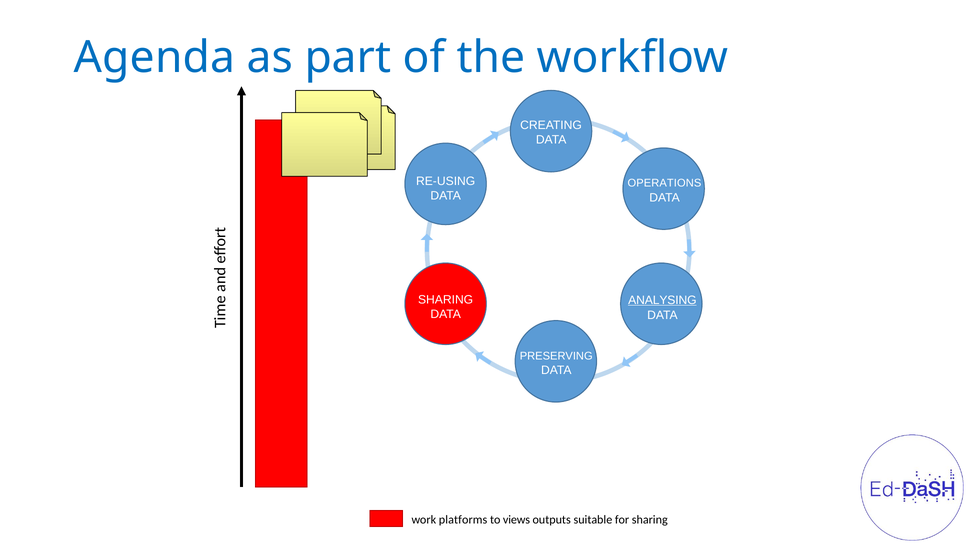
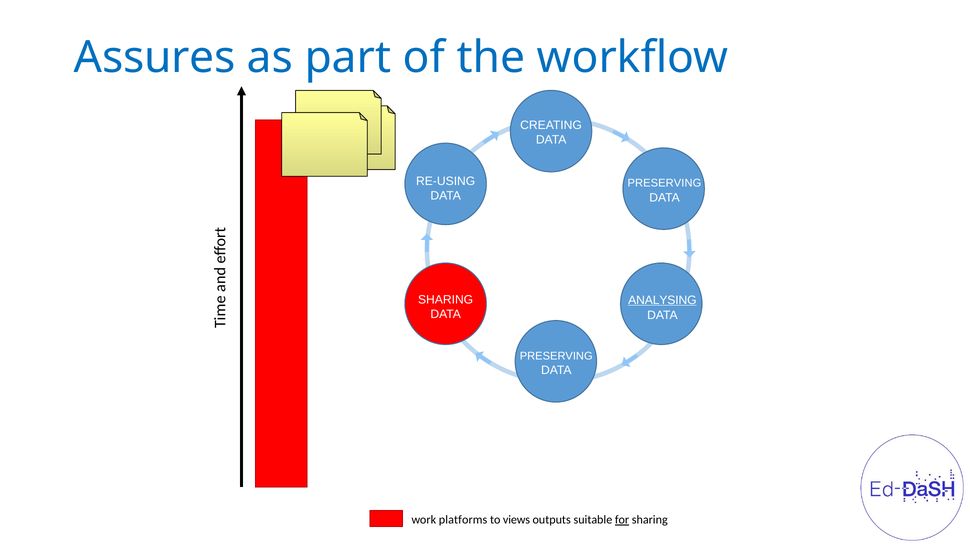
Agenda: Agenda -> Assures (155, 58)
OPERATIONS: OPERATIONS -> PRESERVING (664, 183)
for underline: none -> present (622, 519)
